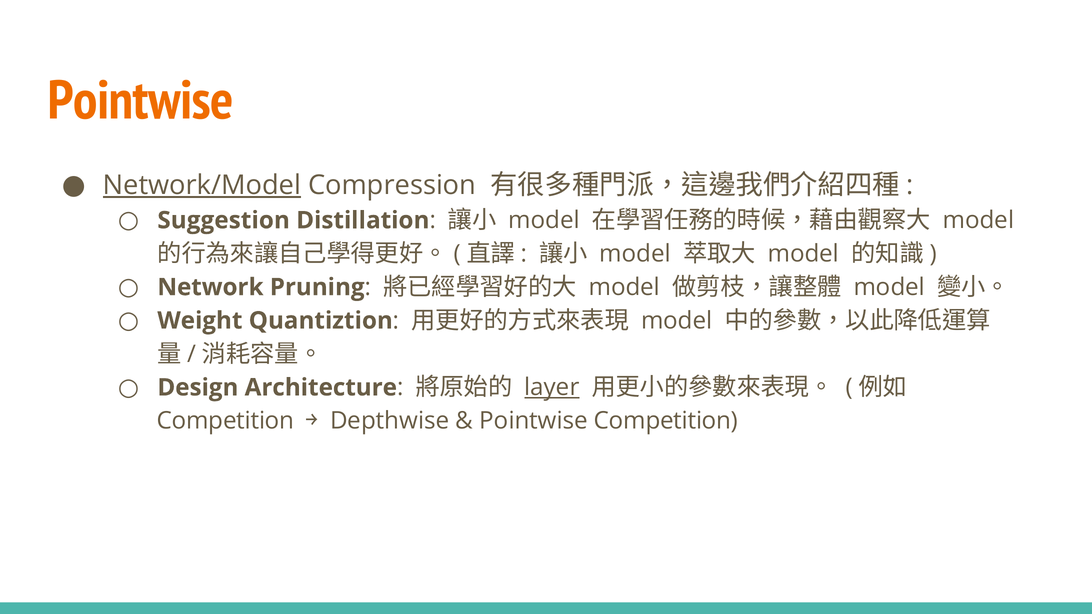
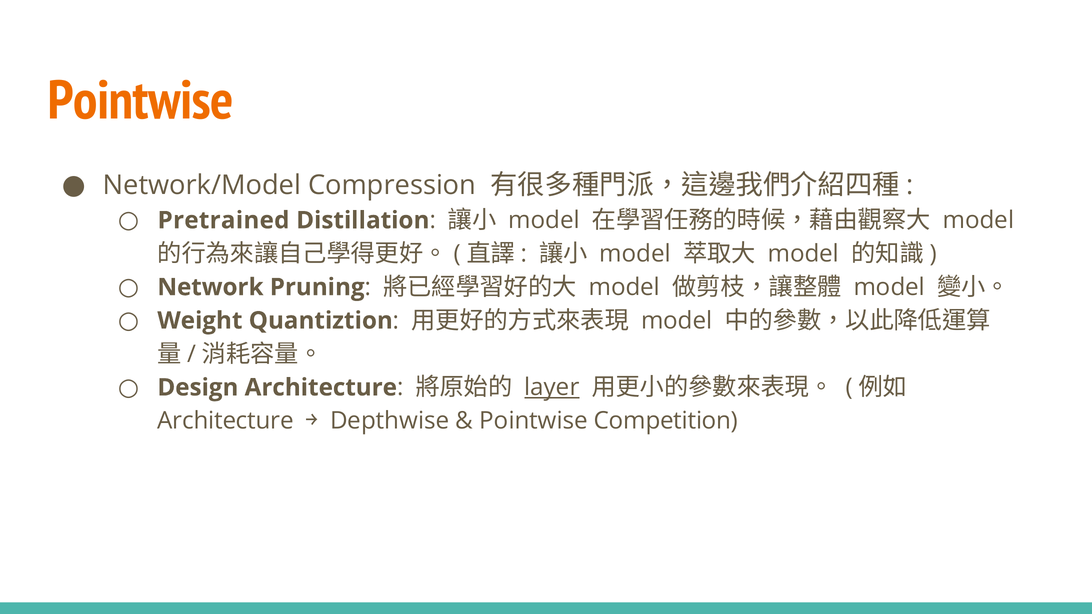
Network/Model underline: present -> none (202, 185)
Suggestion: Suggestion -> Pretrained (224, 220)
Competition: Competition -> Architecture (226, 421)
